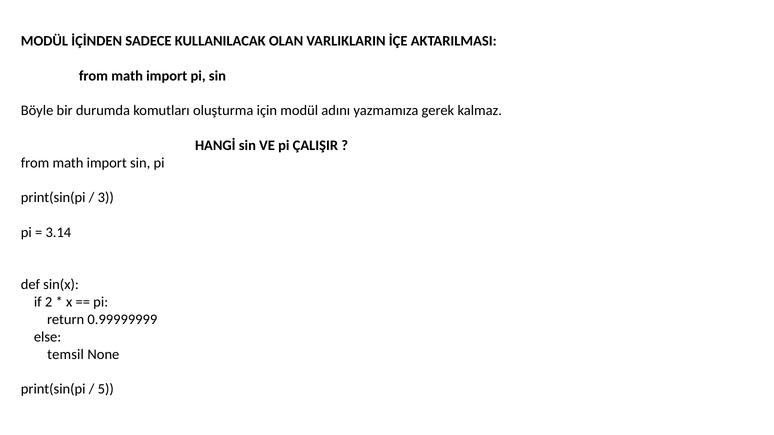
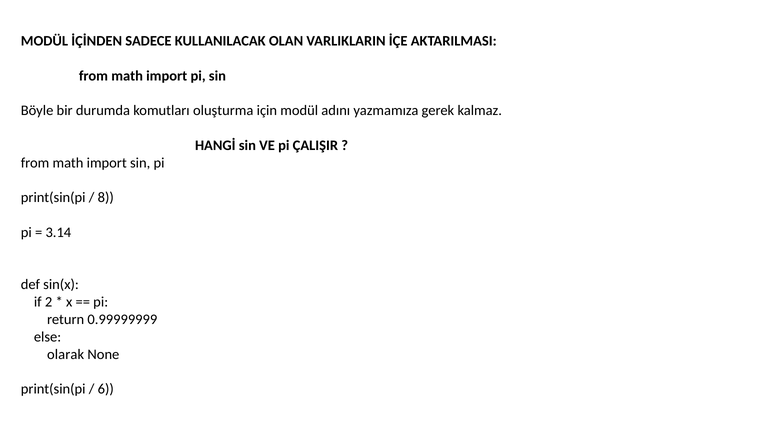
3: 3 -> 8 (106, 198)
temsil: temsil -> olarak (66, 355)
5: 5 -> 6 (106, 389)
